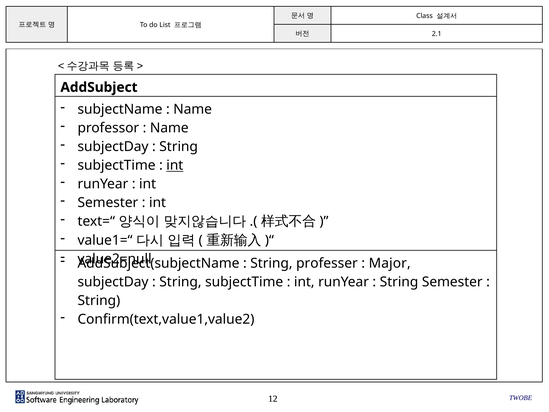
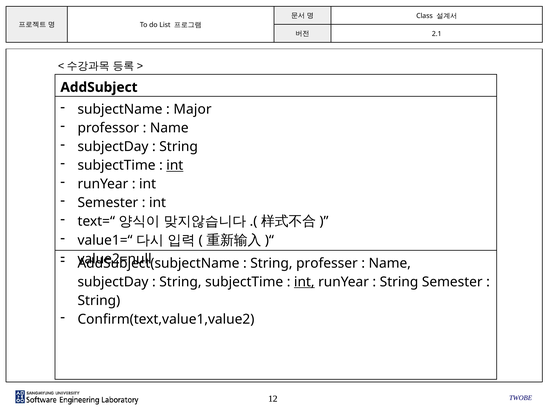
Name: Name -> Major (193, 109)
Major: Major -> Name (390, 263)
int underline: none -> present (304, 282)
